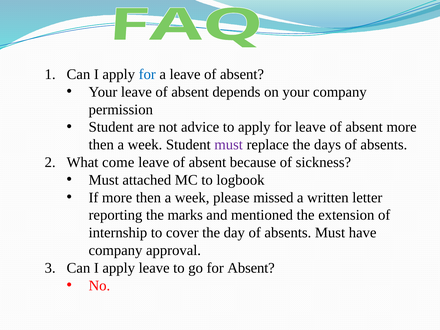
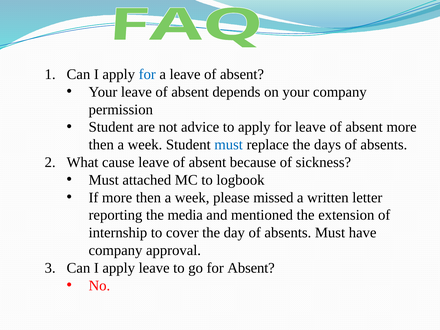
must colour: purple -> blue (229, 145)
come: come -> cause (118, 162)
marks: marks -> media (185, 215)
